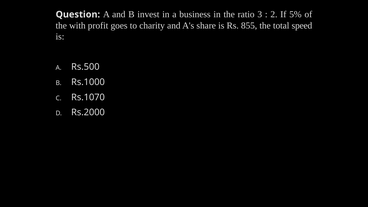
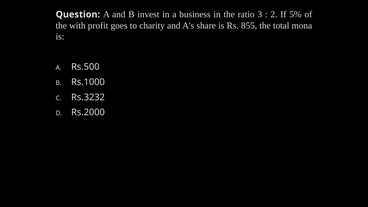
speed: speed -> mona (302, 25)
Rs.1070: Rs.1070 -> Rs.3232 (88, 97)
